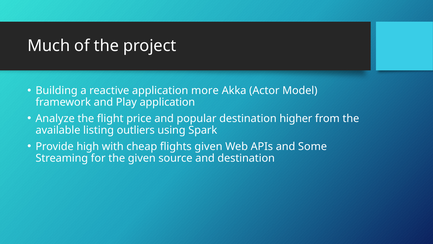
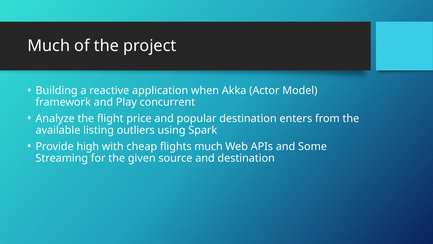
more: more -> when (205, 90)
Play application: application -> concurrent (167, 102)
higher: higher -> enters (296, 118)
flights given: given -> much (209, 146)
